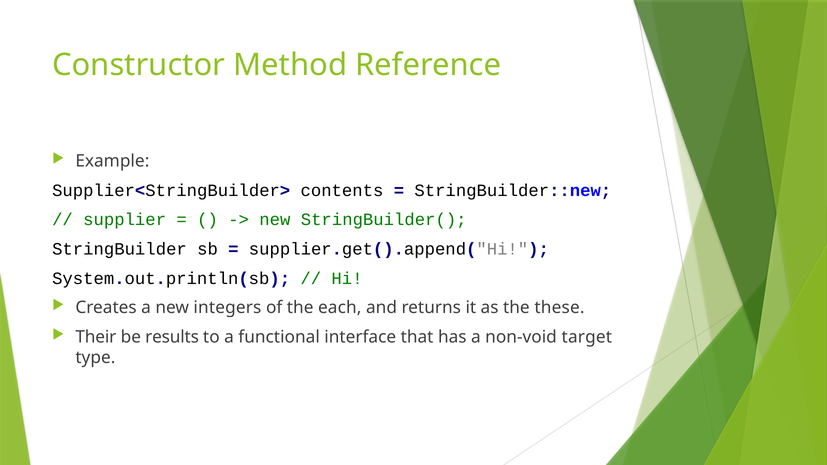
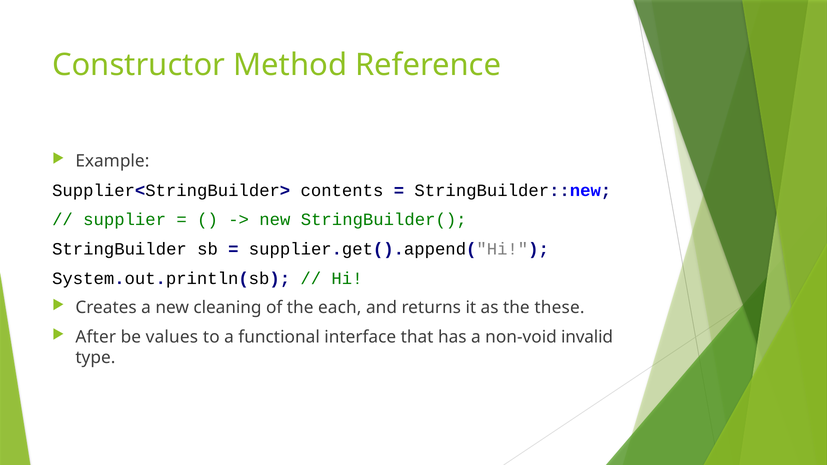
integers: integers -> cleaning (228, 308)
Their: Their -> After (96, 337)
results: results -> values (172, 337)
target: target -> invalid (587, 337)
